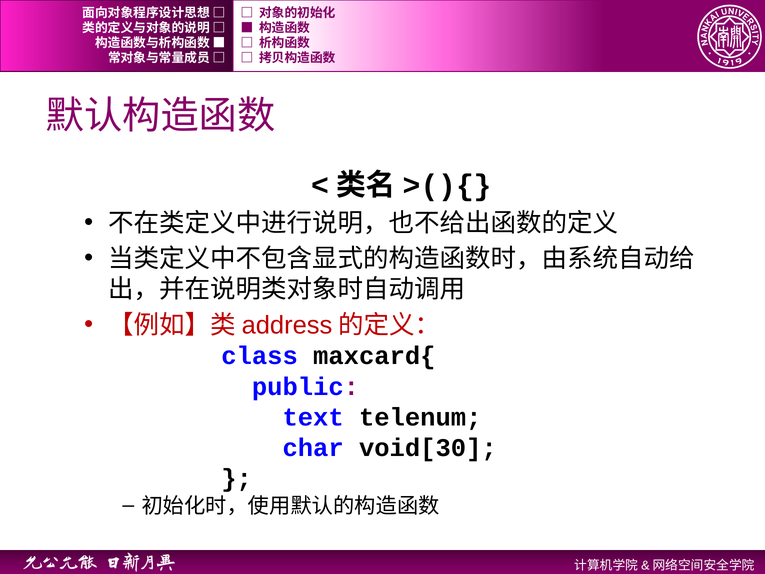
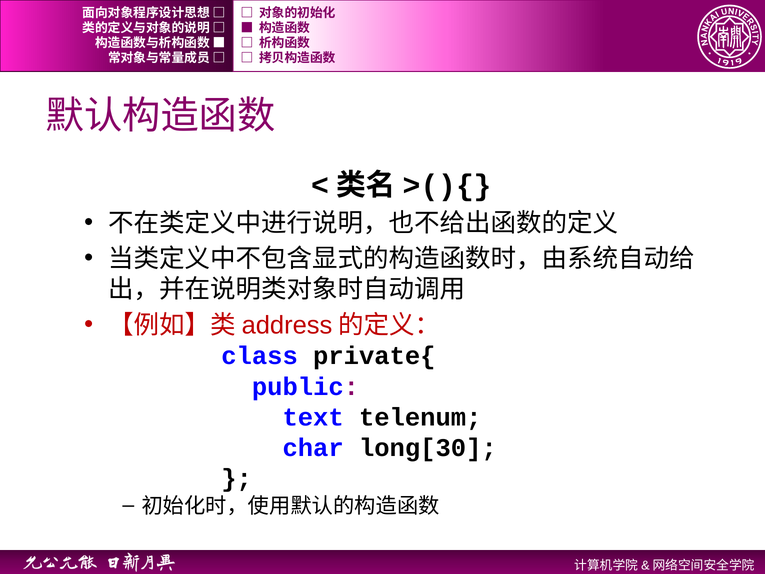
maxcard{: maxcard{ -> private{ (374, 356)
void[30: void[30 -> long[30 (428, 448)
